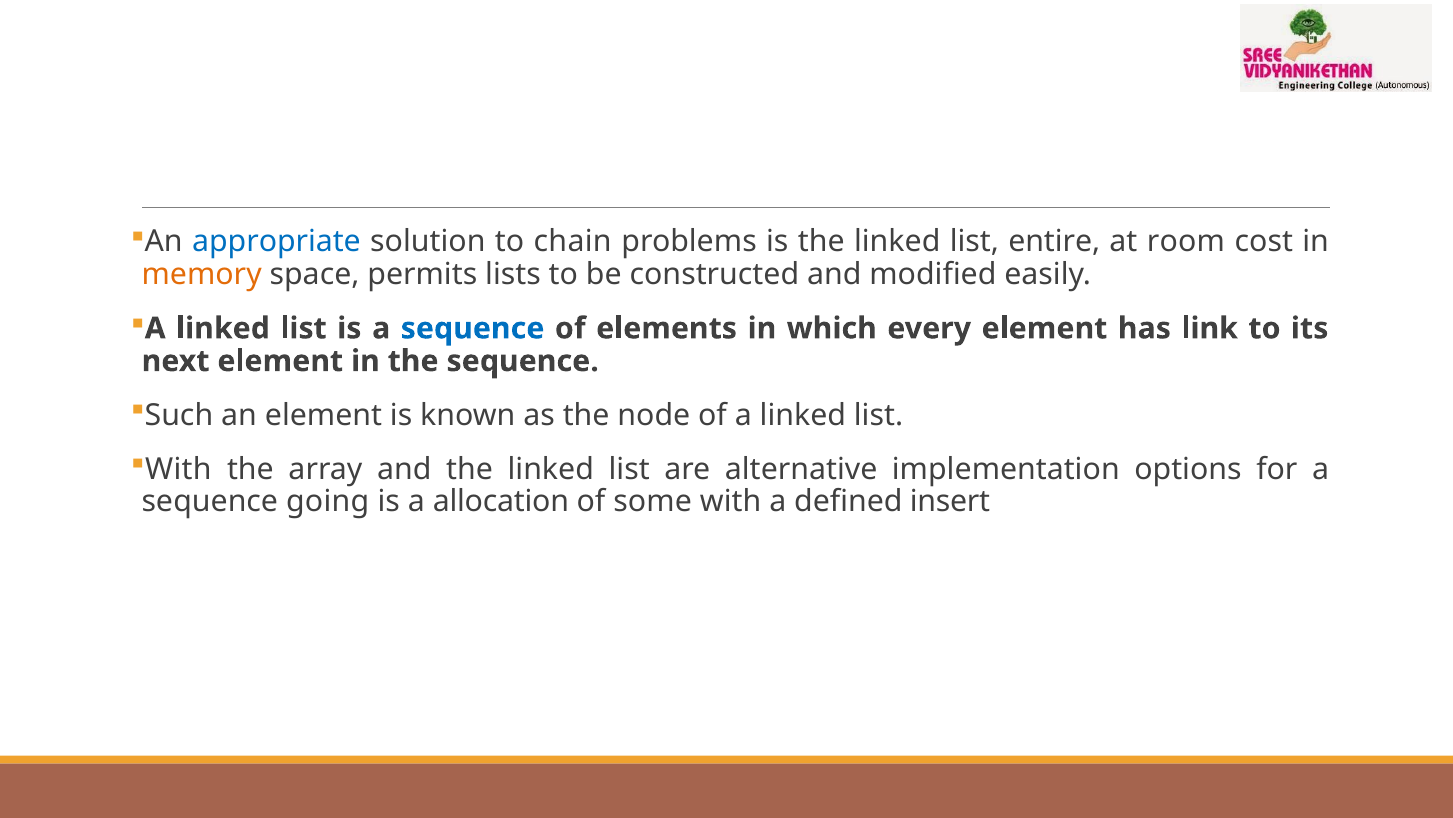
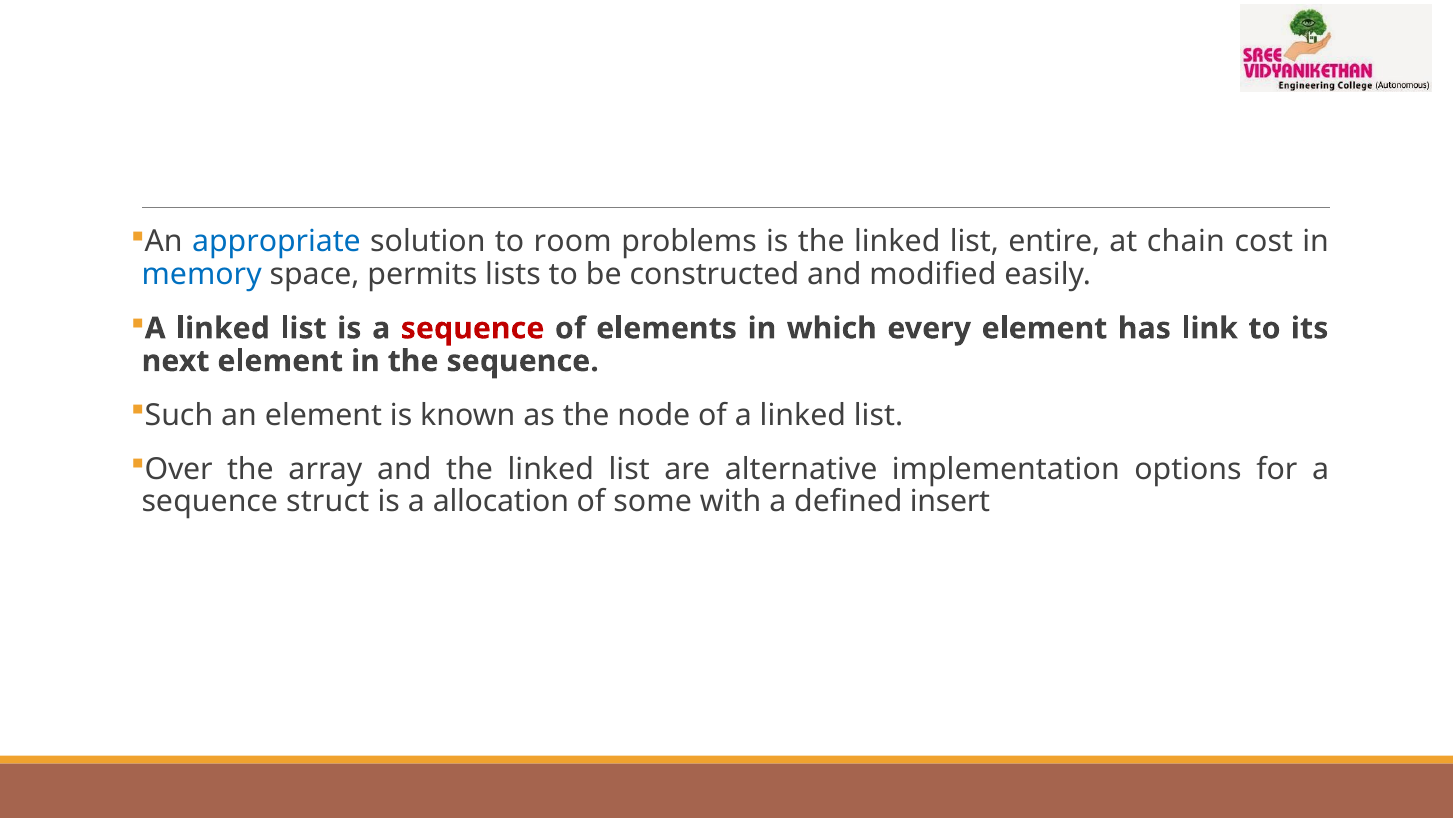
chain: chain -> room (573, 242)
room: room -> chain (1186, 242)
memory colour: orange -> blue (202, 274)
sequence colour: blue -> red (473, 328)
With: With -> Over (179, 469)
going: going -> struct (328, 501)
